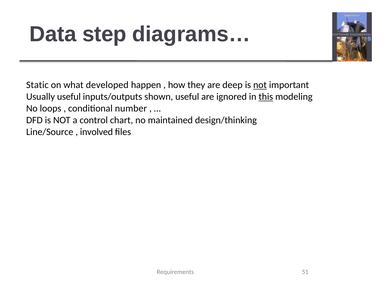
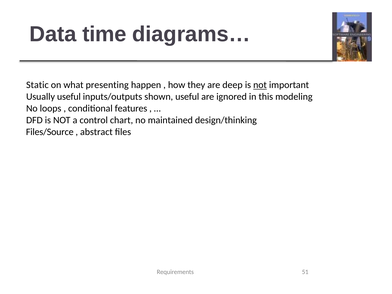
step: step -> time (104, 34)
developed: developed -> presenting (107, 85)
this underline: present -> none (266, 97)
number: number -> features (131, 108)
Line/Source: Line/Source -> Files/Source (50, 132)
involved: involved -> abstract (96, 132)
